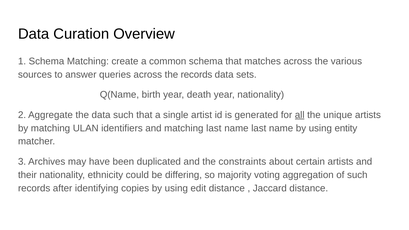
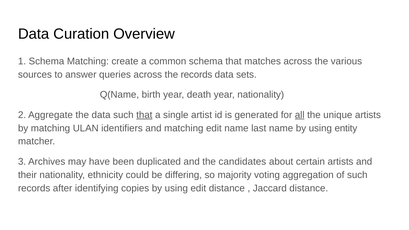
that underline: none -> present (144, 115)
matching last: last -> edit (214, 128)
constraints: constraints -> candidates (242, 162)
